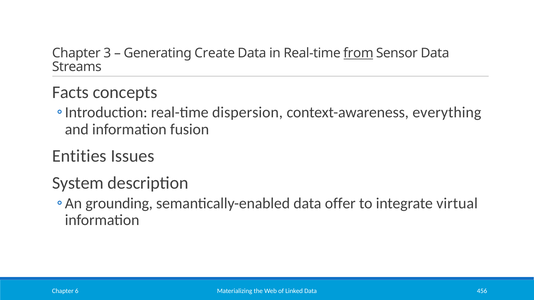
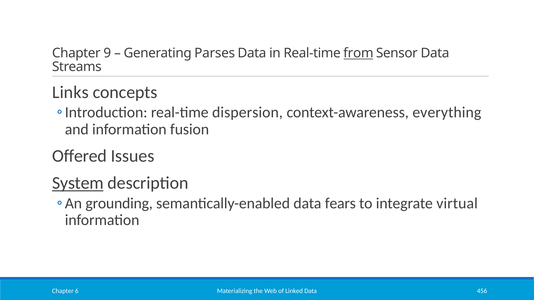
3: 3 -> 9 (107, 53)
Create: Create -> Parses (215, 53)
Facts: Facts -> Links (70, 92)
Entities: Entities -> Offered (79, 156)
System underline: none -> present (78, 183)
offer: offer -> fears (340, 204)
